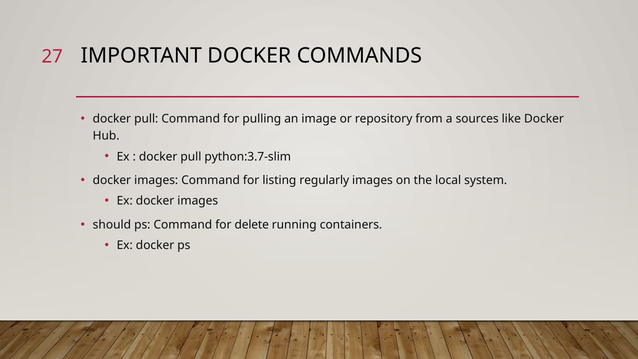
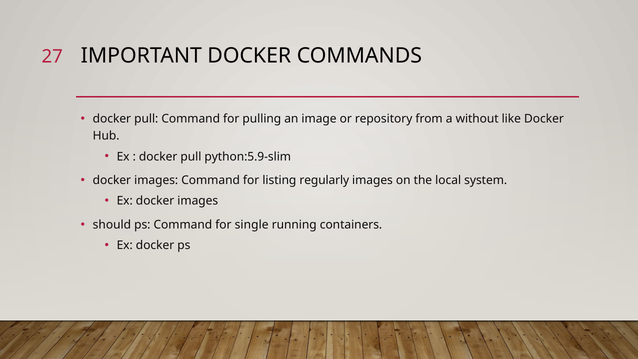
sources: sources -> without (477, 119)
python:3.7-slim: python:3.7-slim -> python:5.9-slim (248, 156)
delete: delete -> single (252, 225)
